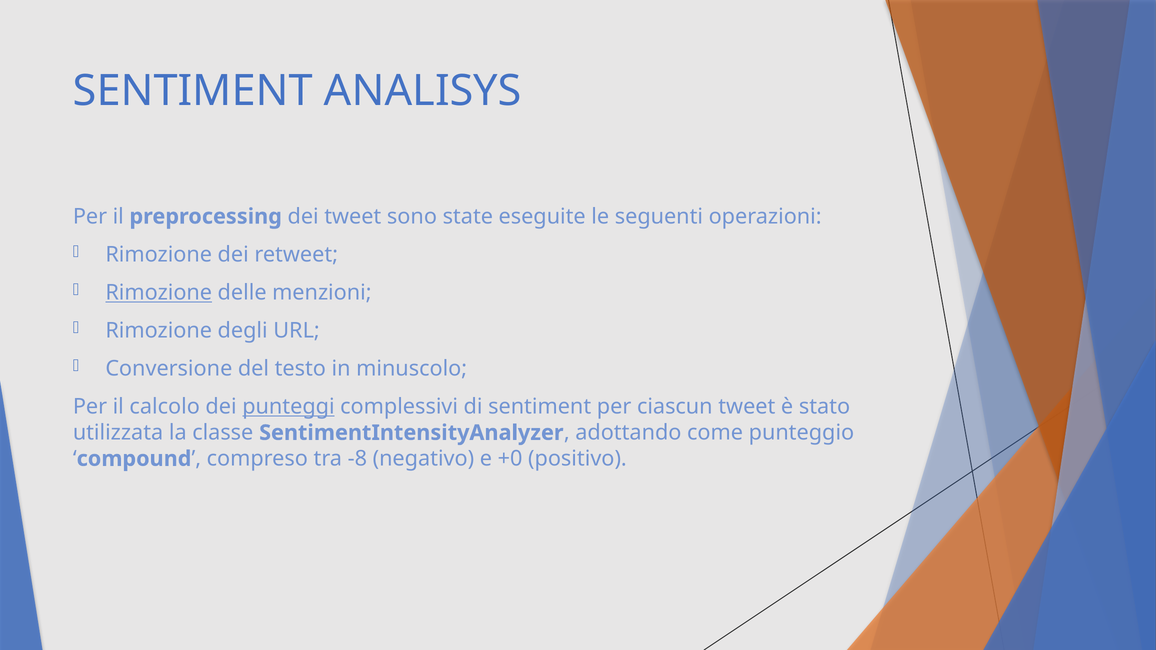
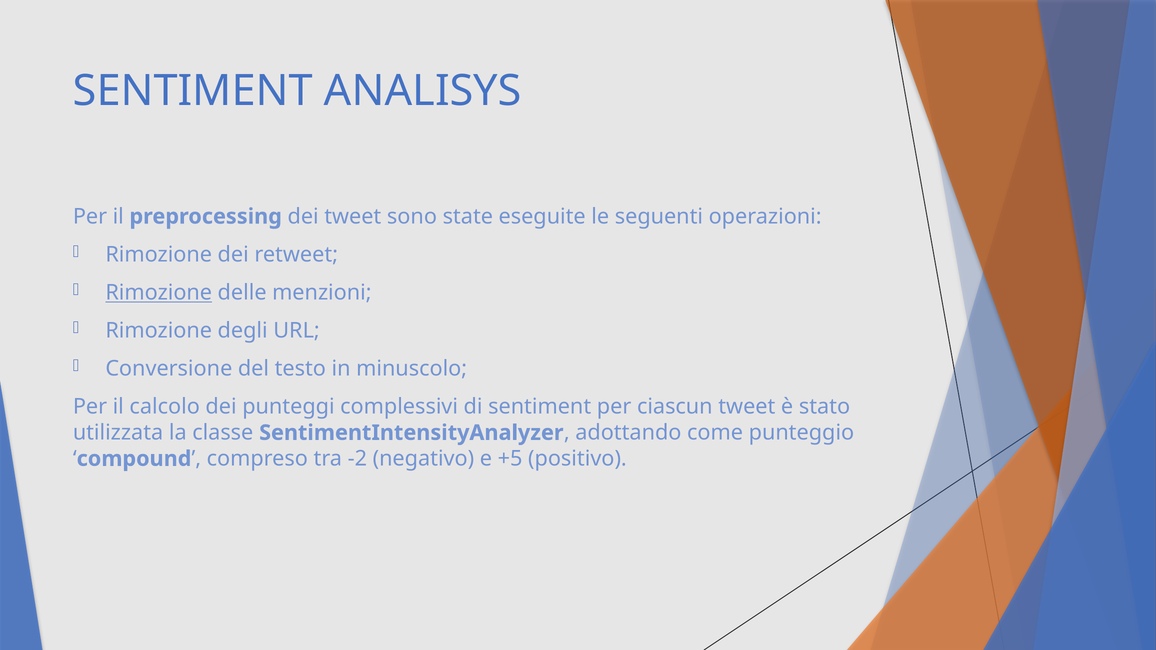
punteggi underline: present -> none (288, 407)
-8: -8 -> -2 (357, 459)
+0: +0 -> +5 (510, 459)
